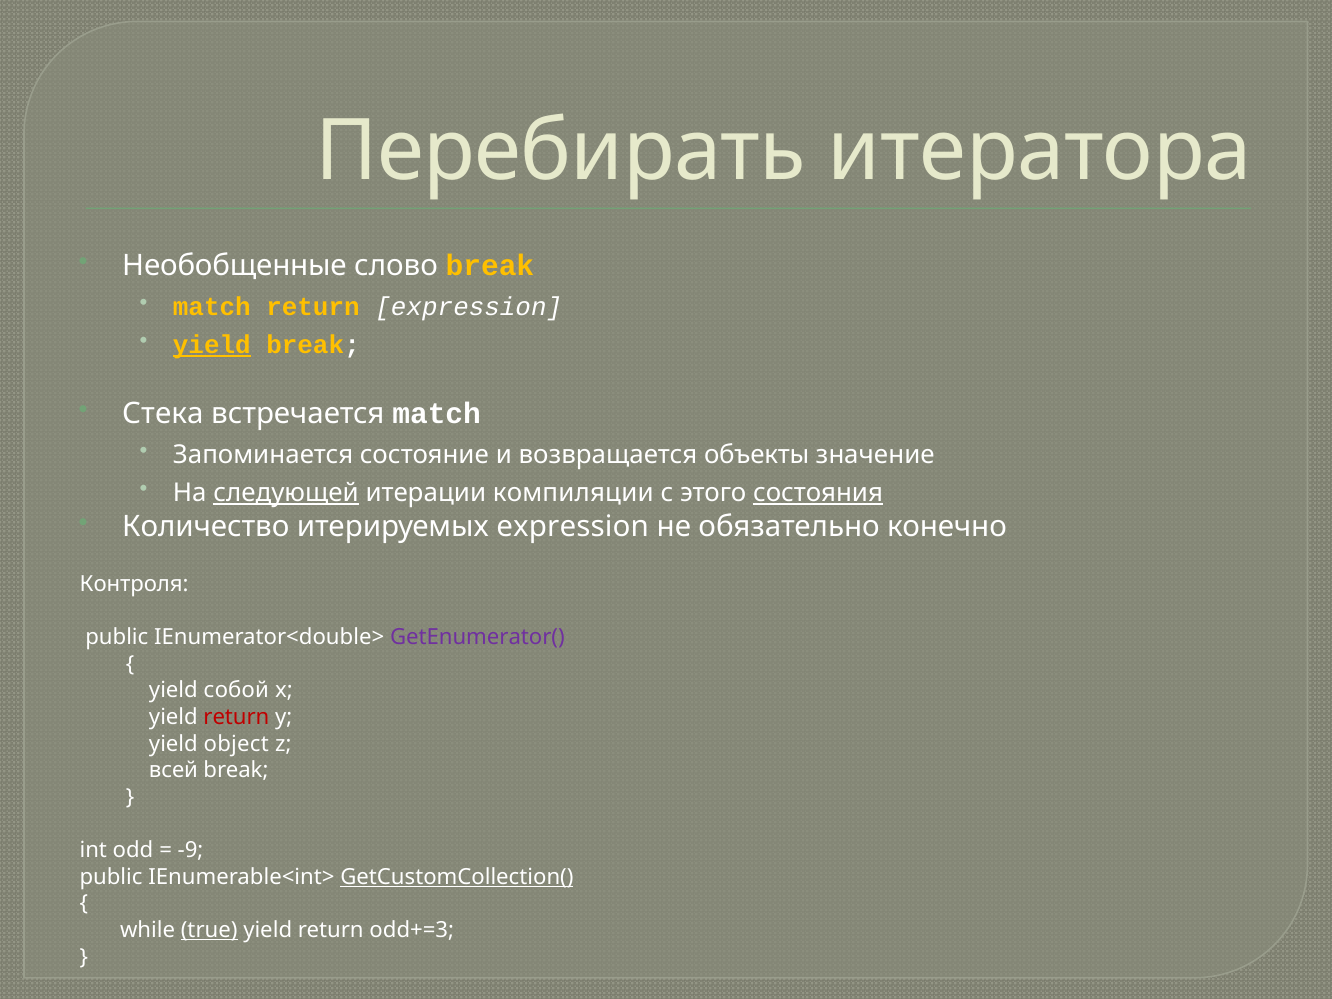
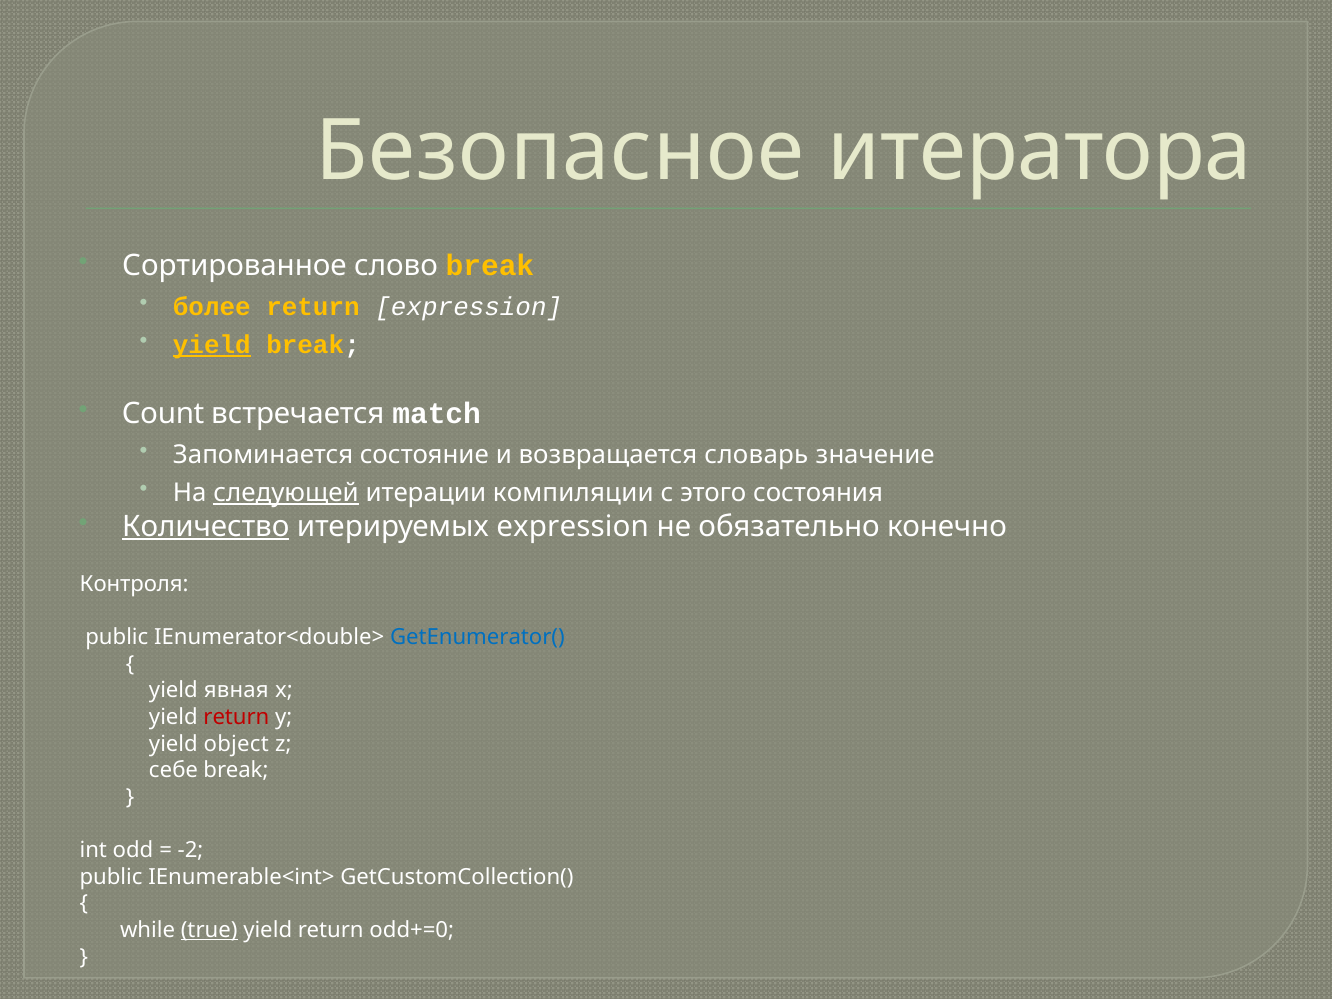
Перебирать: Перебирать -> Безопасное (560, 152)
Необобщенные: Необобщенные -> Сортированное (234, 266)
match: match -> более (212, 307)
Стека: Стека -> Count (163, 414)
объекты: объекты -> словарь (756, 455)
состояния underline: present -> none (818, 493)
Количество underline: none -> present (206, 527)
GetEnumerator( colour: purple -> blue (477, 637)
собой: собой -> явная (236, 690)
всей: всей -> себе (173, 770)
-9: -9 -> -2 (191, 850)
GetCustomCollection( underline: present -> none (457, 877)
odd+=3: odd+=3 -> odd+=0 (412, 930)
